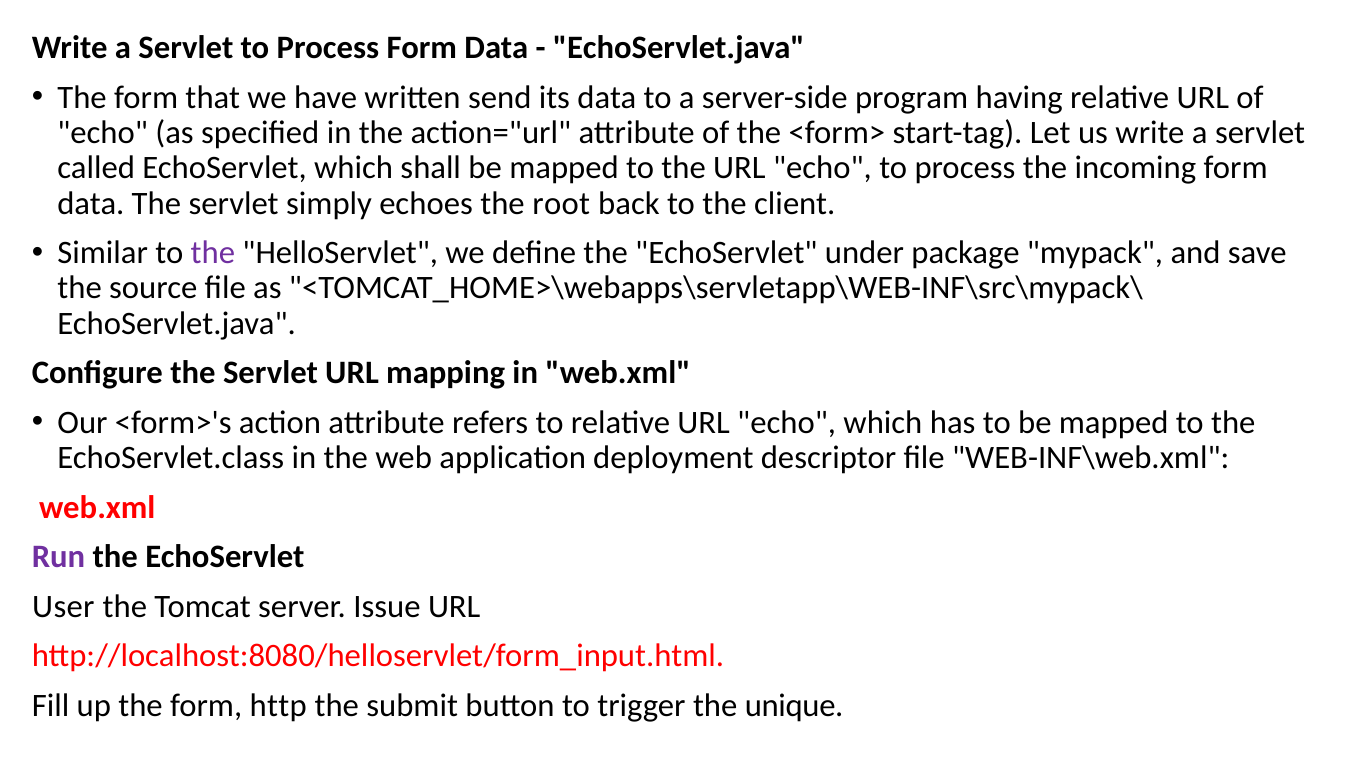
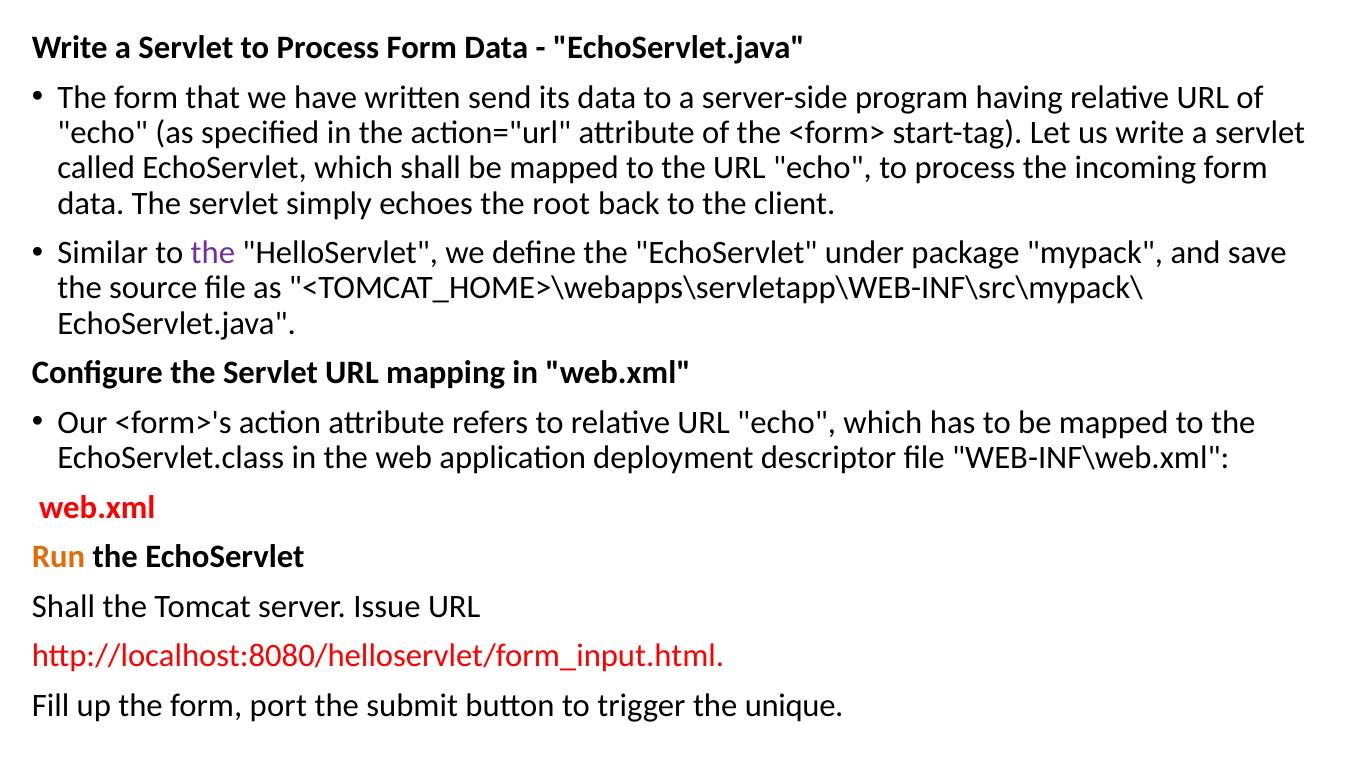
Run colour: purple -> orange (59, 557)
User: User -> Shall (63, 606)
http: http -> port (278, 705)
